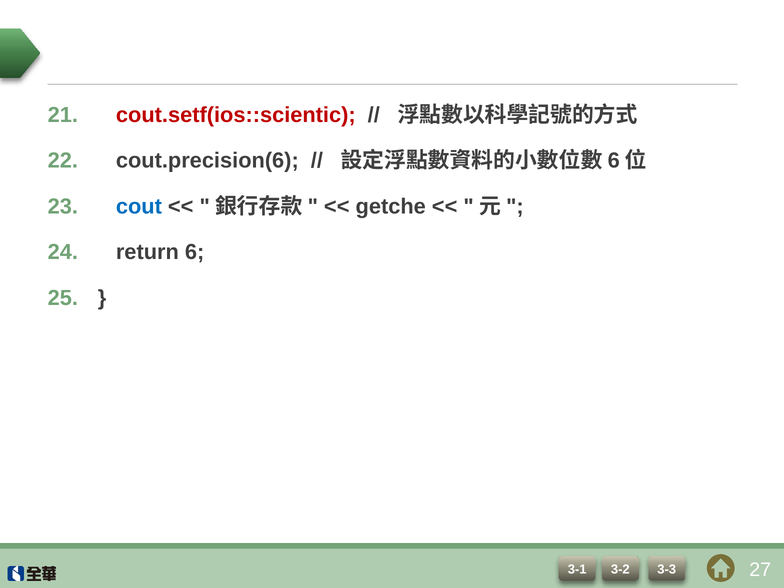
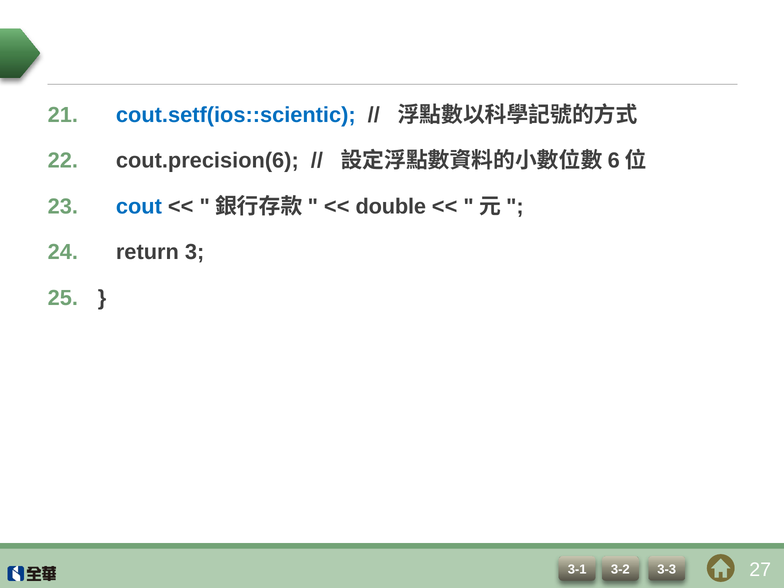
cout.setf(ios::scientic colour: red -> blue (236, 115)
getche: getche -> double (391, 207)
6: 6 -> 3 (195, 252)
